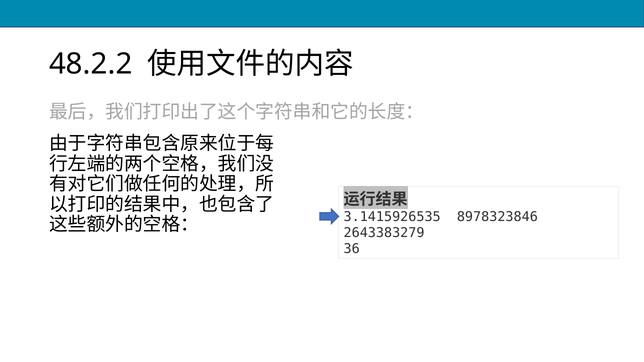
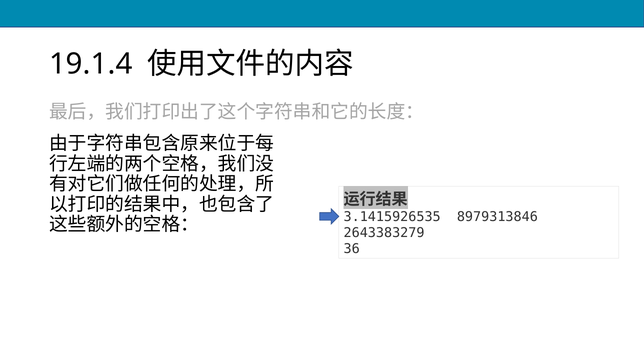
48.2.2: 48.2.2 -> 19.1.4 (91, 64)
8978323846: 8978323846 -> 8979313846 (497, 217)
